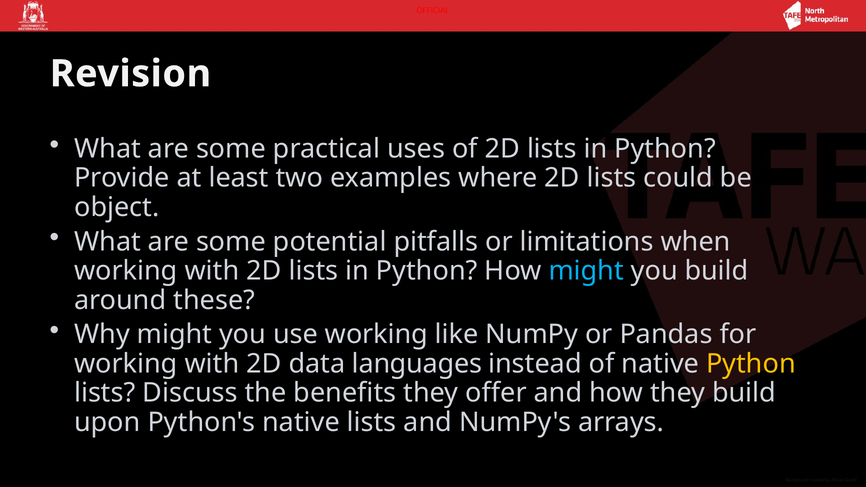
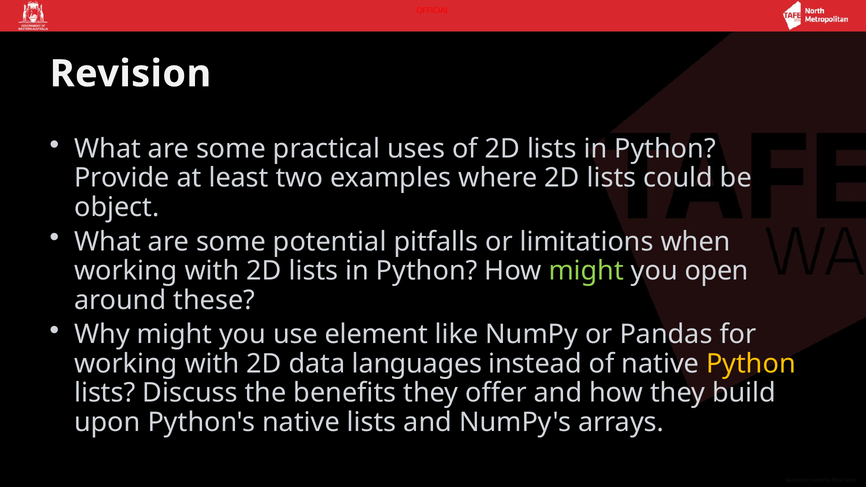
might colour: light blue -> light green (586, 271)
you build: build -> open (717, 271)
use working: working -> element (376, 335)
